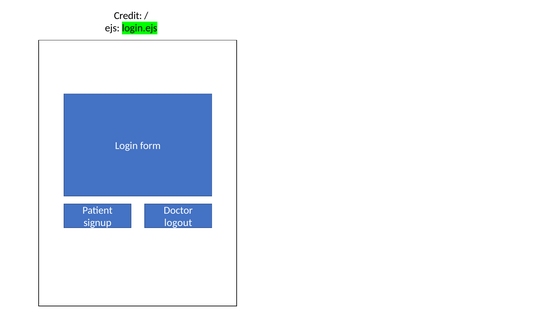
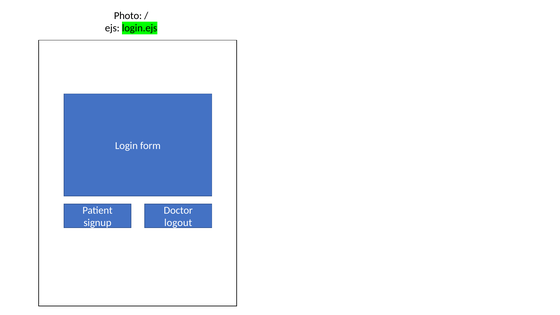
Credit: Credit -> Photo (128, 16)
